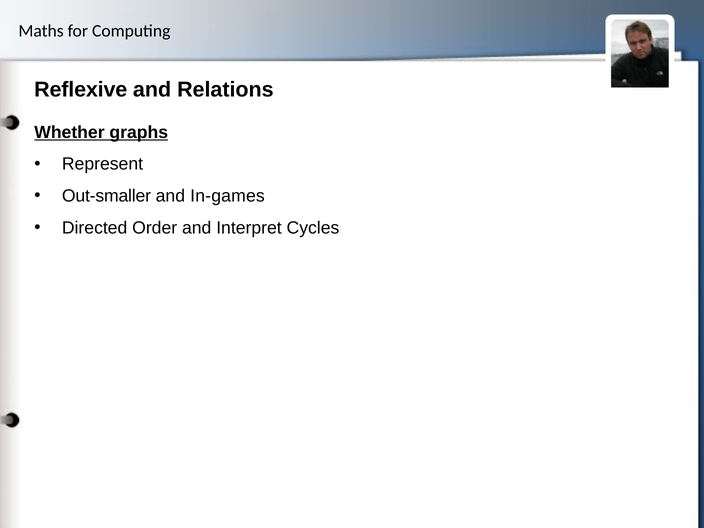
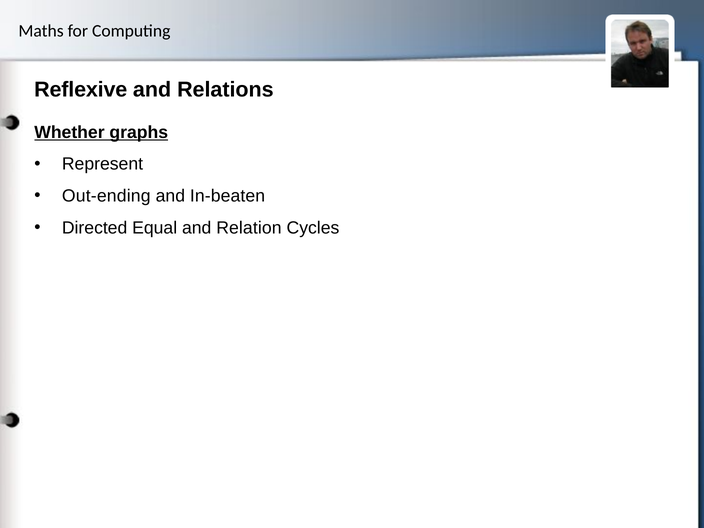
Out-smaller: Out-smaller -> Out-ending (106, 196)
In-games: In-games -> In-beaten (228, 196)
Order: Order -> Equal (155, 228)
Interpret: Interpret -> Relation (249, 228)
